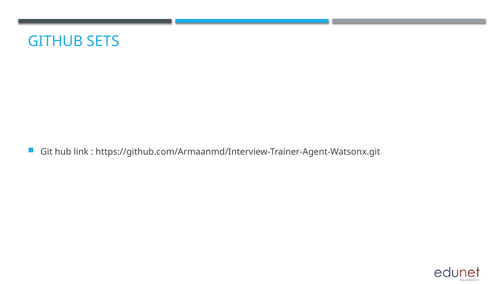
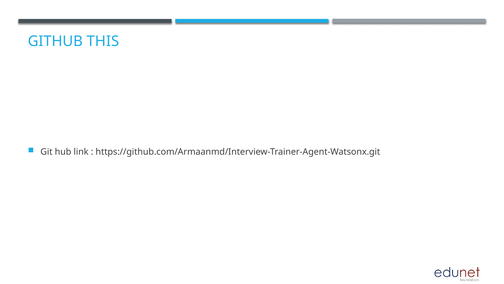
SETS: SETS -> THIS (103, 41)
